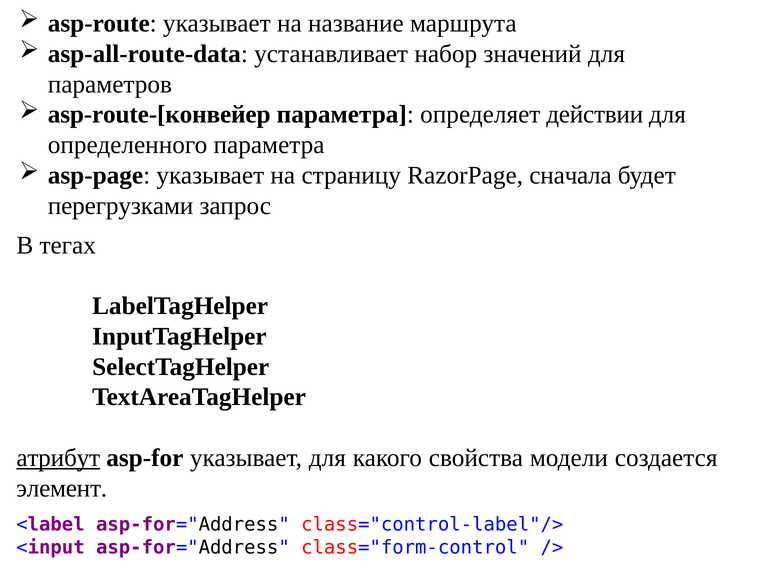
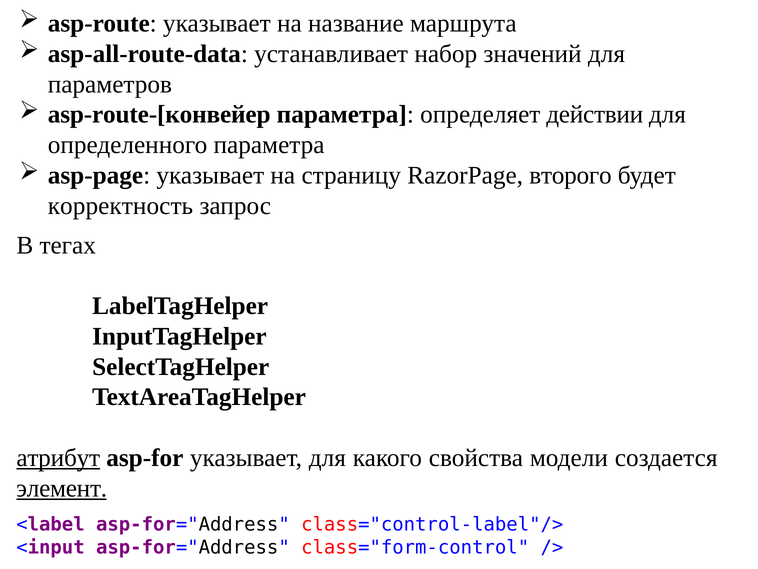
сначала: сначала -> второго (571, 175)
перегрузками: перегрузками -> корректность (120, 206)
элемент underline: none -> present (62, 488)
